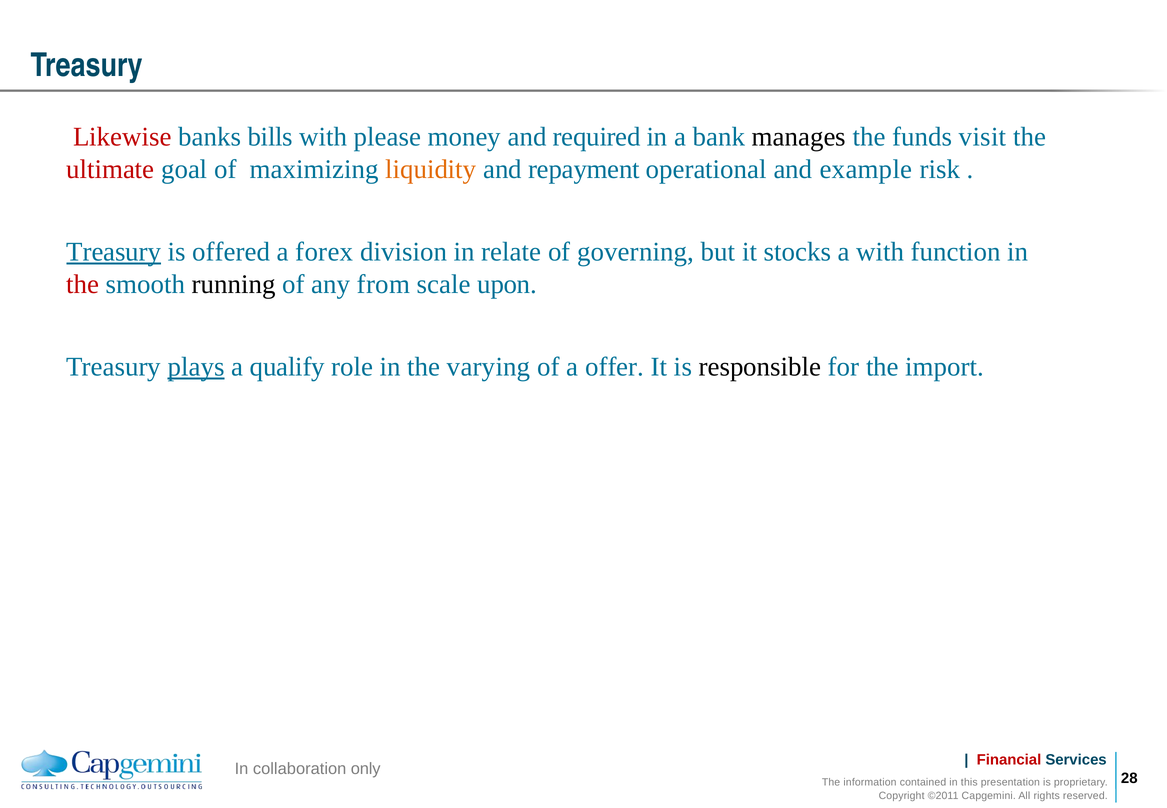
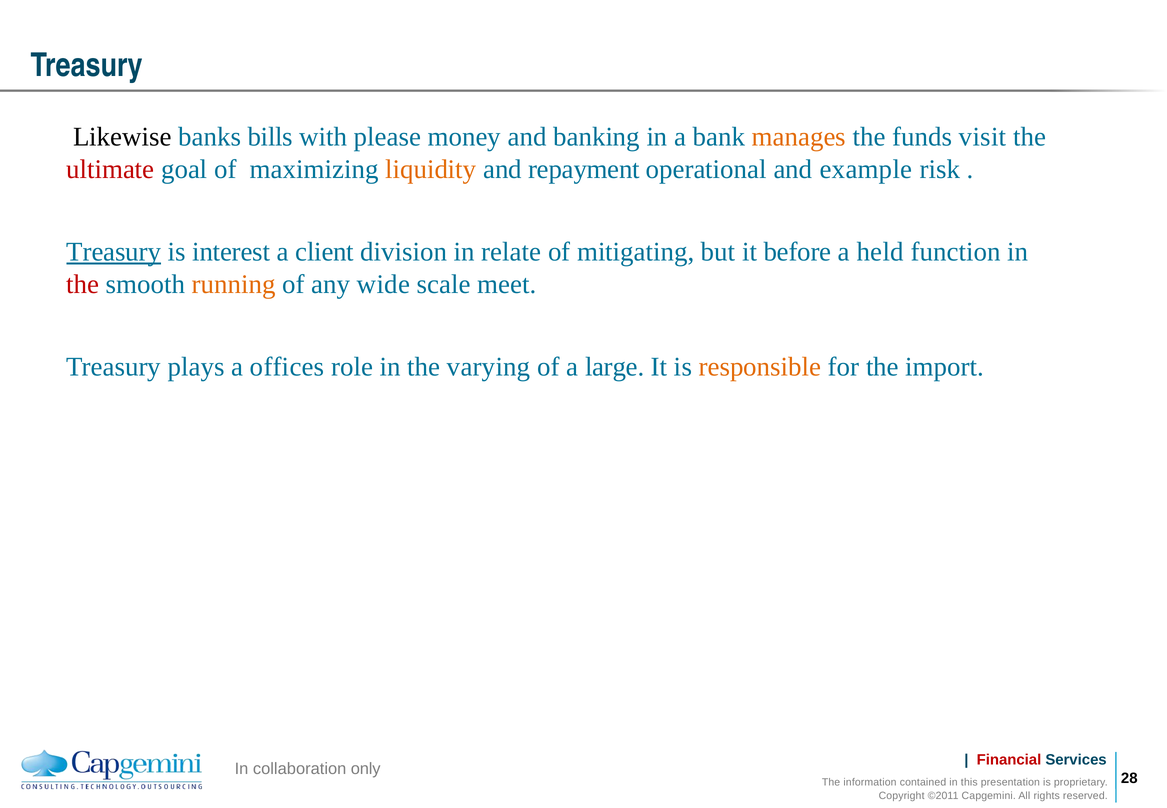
Likewise colour: red -> black (122, 137)
required: required -> banking (597, 137)
manages colour: black -> orange (799, 137)
offered: offered -> interest (231, 252)
forex: forex -> client (325, 252)
governing: governing -> mitigating (636, 252)
stocks: stocks -> before (797, 252)
a with: with -> held (880, 252)
running colour: black -> orange (234, 284)
from: from -> wide (383, 284)
upon: upon -> meet (507, 284)
plays underline: present -> none (196, 367)
qualify: qualify -> offices (287, 367)
offer: offer -> large (615, 367)
responsible colour: black -> orange (760, 367)
